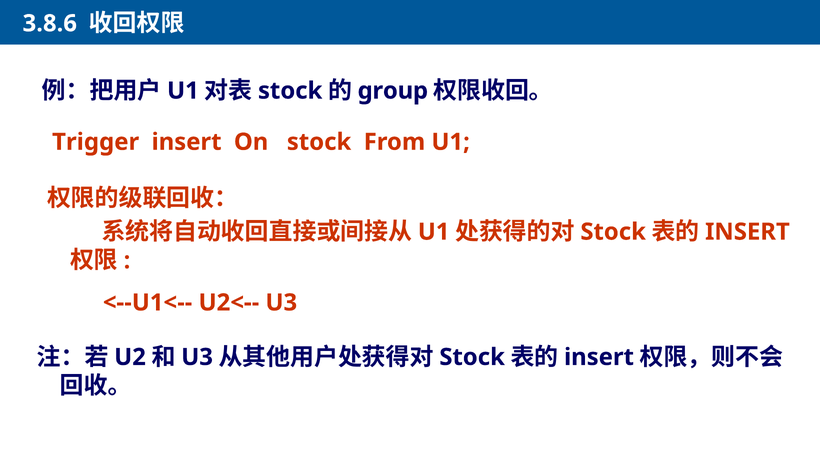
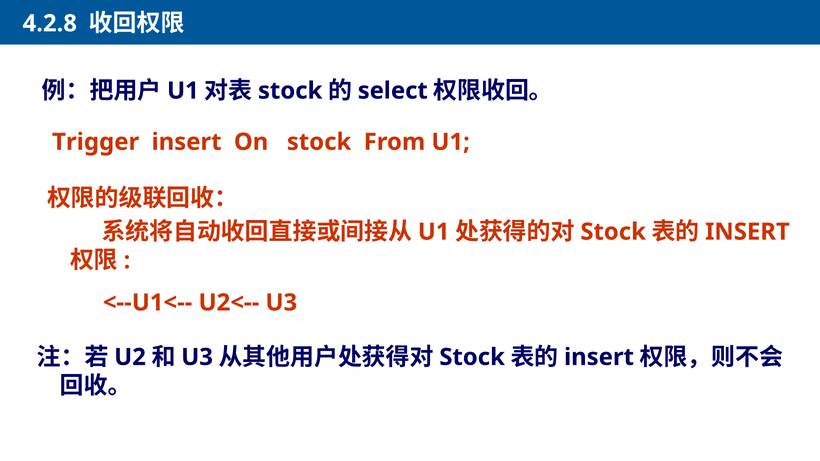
3.8.6: 3.8.6 -> 4.2.8 (50, 23)
group: group -> select (393, 91)
